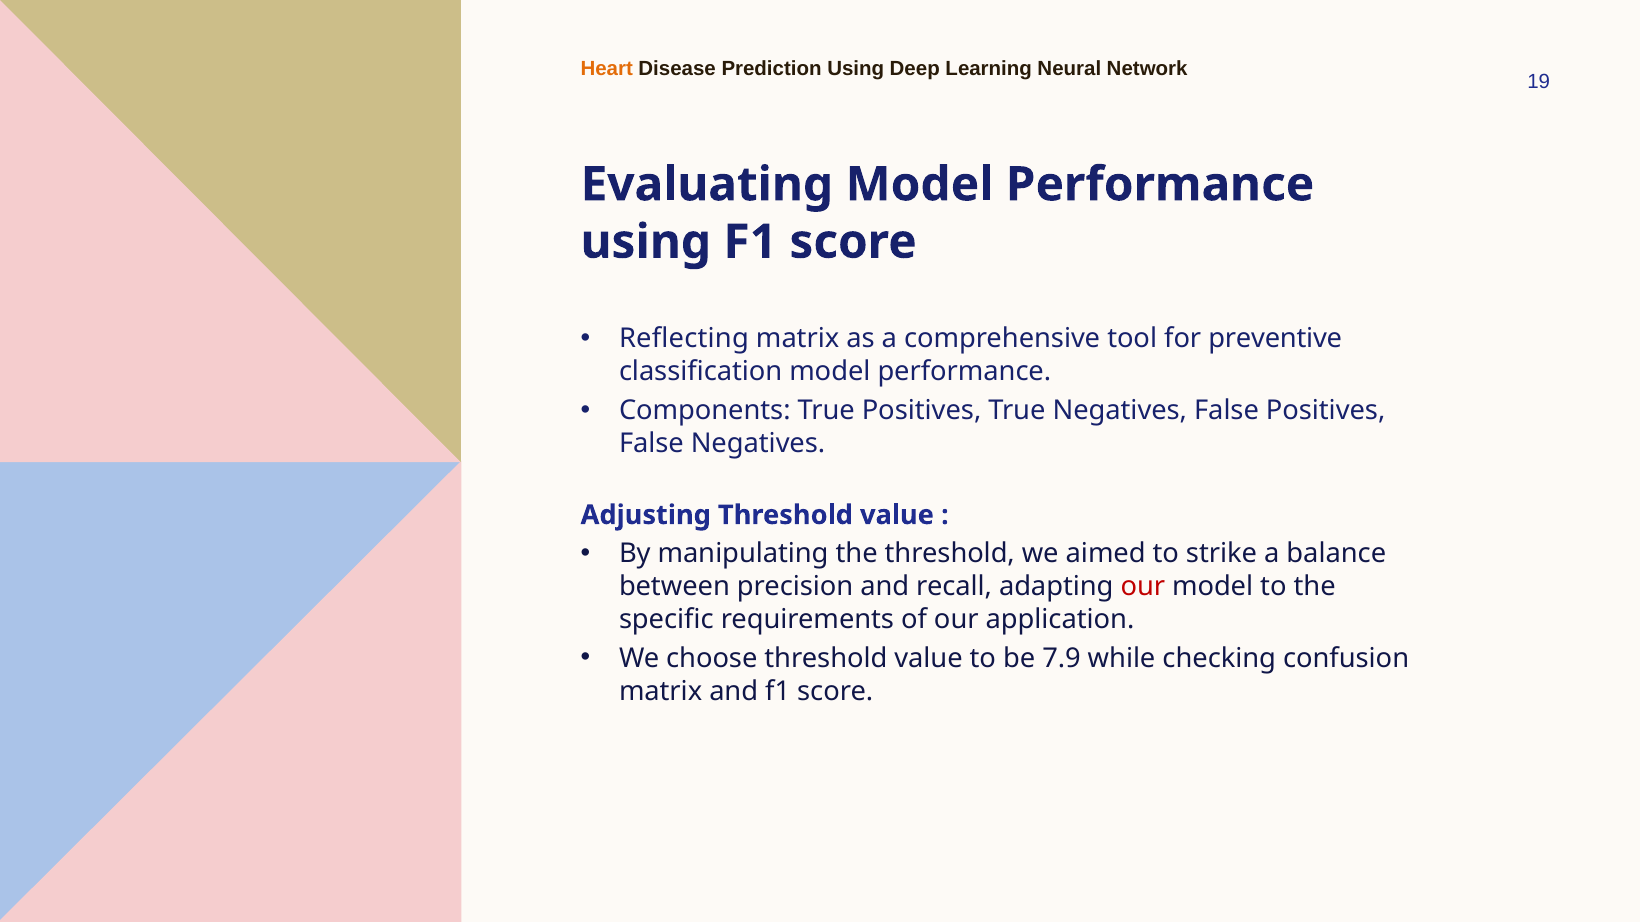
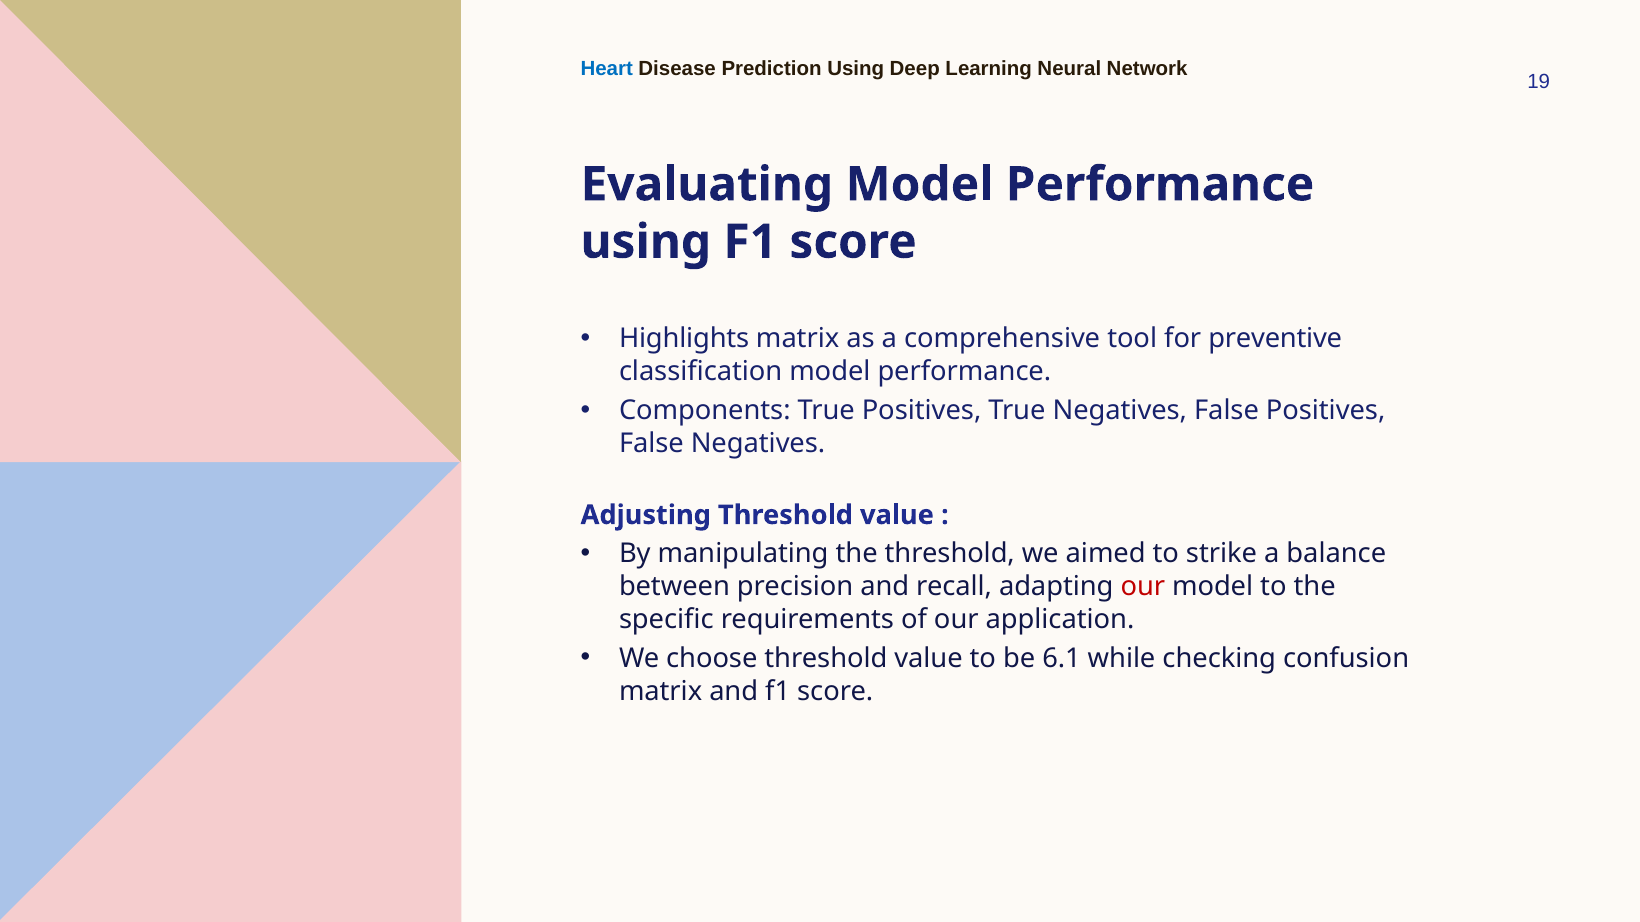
Heart colour: orange -> blue (607, 69)
Reflecting: Reflecting -> Highlights (684, 339)
7.9: 7.9 -> 6.1 (1062, 659)
